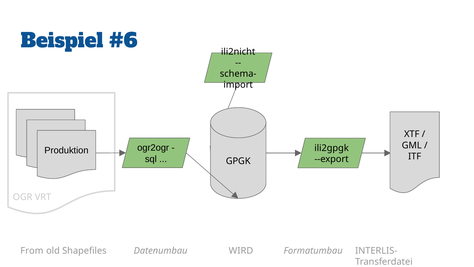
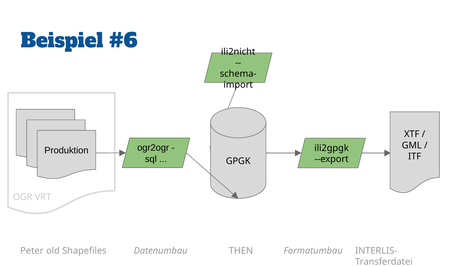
From: From -> Peter (32, 250)
WIRD: WIRD -> THEN (241, 250)
